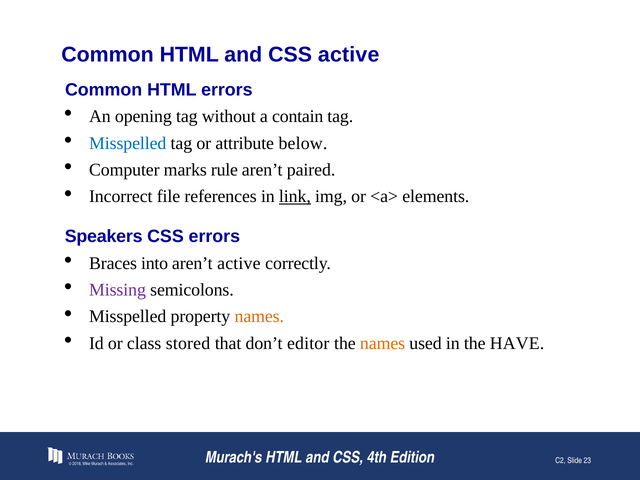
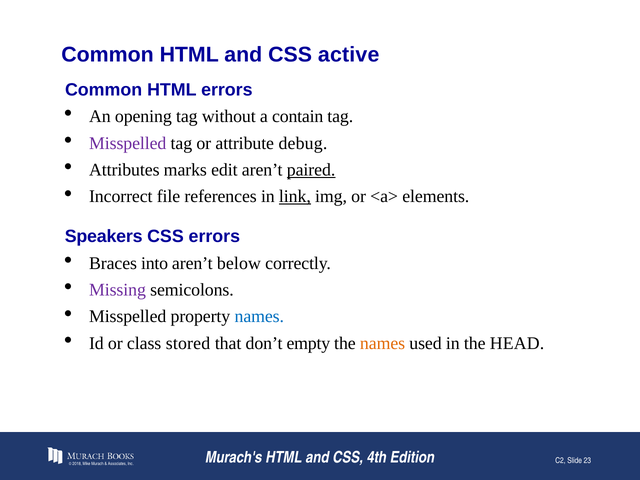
Misspelled colour: blue -> purple (128, 143)
below: below -> debug (303, 143)
Computer: Computer -> Attributes (124, 170)
rule: rule -> edit (224, 170)
paired underline: none -> present (311, 170)
aren’t active: active -> below (239, 263)
names colour: orange -> blue (259, 317)
editor: editor -> empty (308, 343)
HAVE: HAVE -> HEAD (517, 343)
